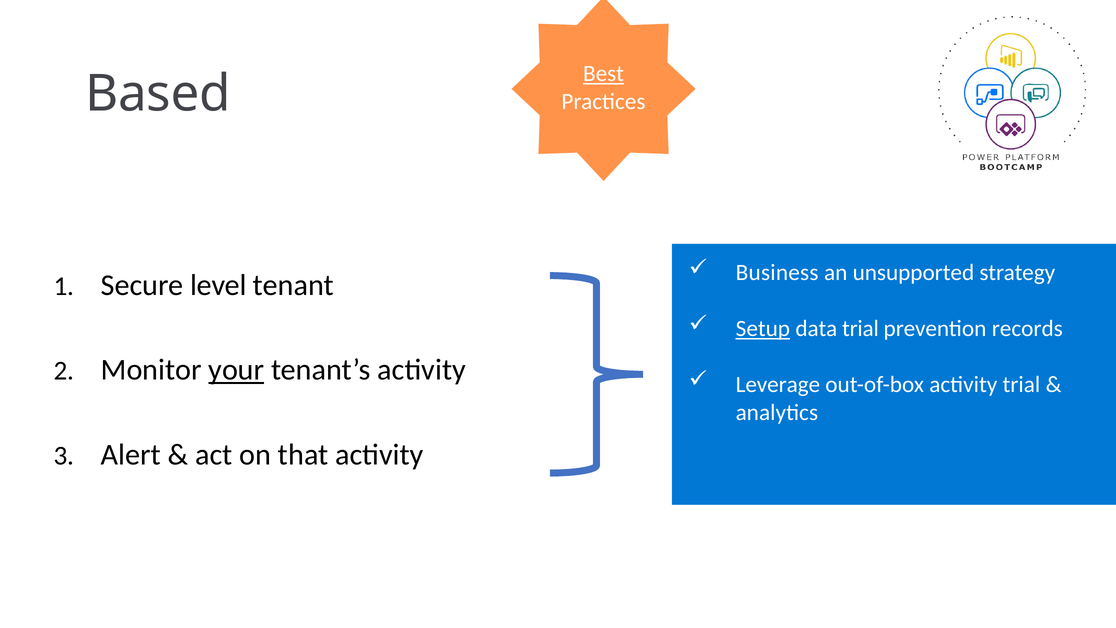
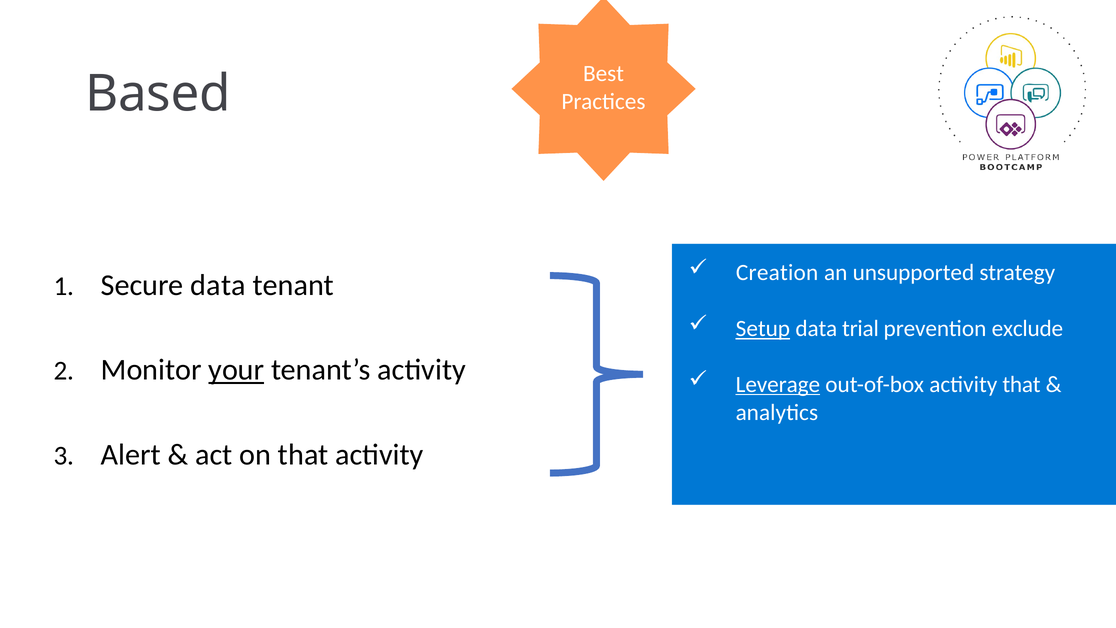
Best underline: present -> none (604, 74)
Business: Business -> Creation (777, 273)
Secure level: level -> data (218, 285)
records: records -> exclude (1027, 329)
Leverage underline: none -> present (778, 384)
activity trial: trial -> that (1022, 384)
